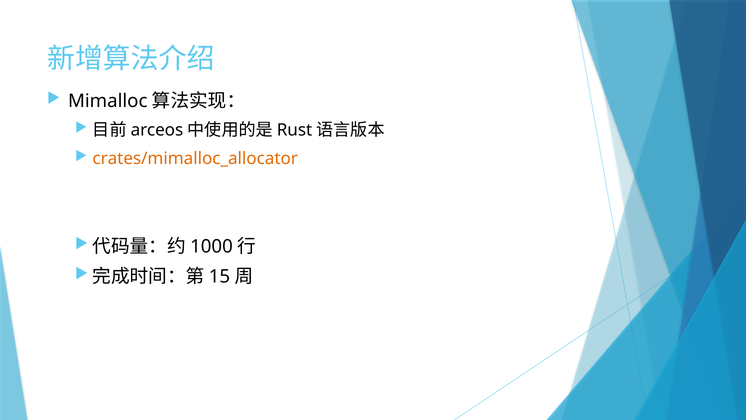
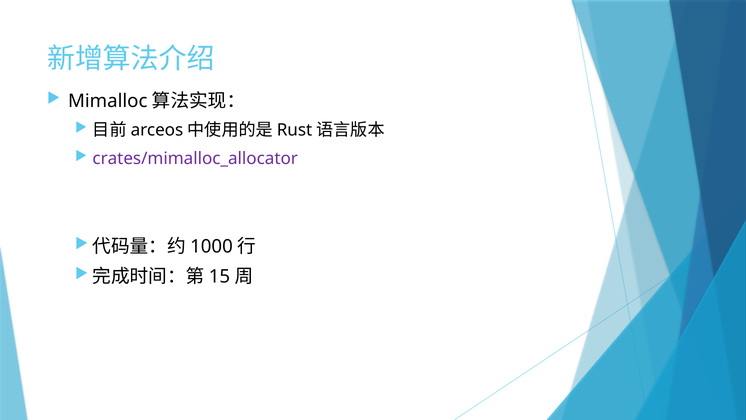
crates/mimalloc_allocator colour: orange -> purple (195, 158)
